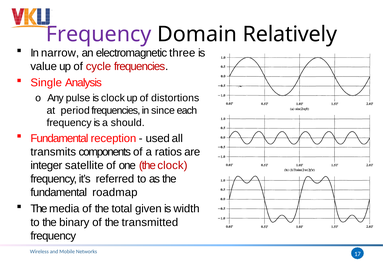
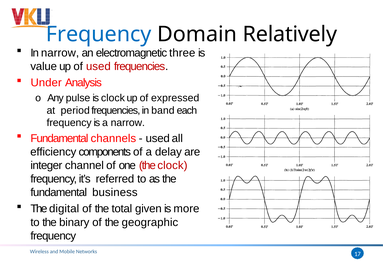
Frequency colour: purple -> blue (99, 34)
of cycle: cycle -> used (98, 66)
Single: Single -> Under (46, 83)
distortions: distortions -> expressed (175, 98)
since: since -> band (163, 111)
a should: should -> narrow (128, 123)
reception: reception -> channels (113, 138)
transmits: transmits -> efficiency (53, 152)
ratios: ratios -> delay (168, 152)
satellite: satellite -> channel (84, 166)
roadmap: roadmap -> business (115, 193)
media: media -> digital (64, 209)
width: width -> more (186, 209)
transmitted: transmitted -> geographic (150, 222)
